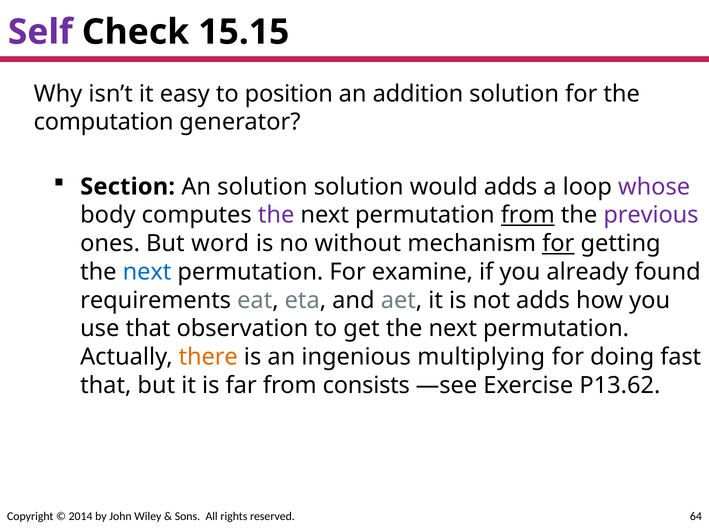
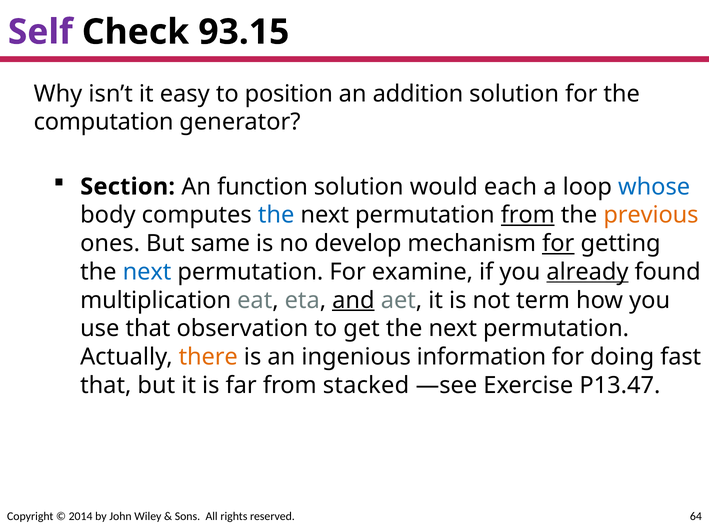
15.15: 15.15 -> 93.15 (244, 32)
An solution: solution -> function (263, 187)
would adds: adds -> each (511, 187)
whose colour: purple -> blue (654, 187)
the colour: purple -> blue (276, 215)
previous colour: purple -> orange (651, 215)
word: word -> same (220, 243)
without: without -> develop (358, 243)
already underline: none -> present (587, 272)
requirements: requirements -> multiplication (156, 300)
and underline: none -> present (353, 300)
not adds: adds -> term (543, 300)
multiplying: multiplying -> information (481, 357)
consists: consists -> stacked (366, 385)
P13.62: P13.62 -> P13.47 (620, 385)
